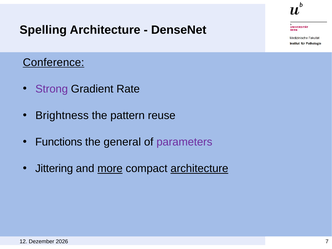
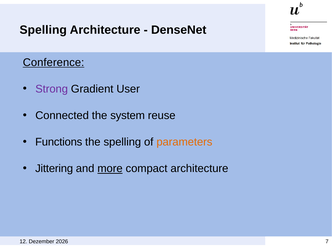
Rate: Rate -> User (128, 89)
Brightness: Brightness -> Connected (62, 115)
pattern: pattern -> system (128, 115)
the general: general -> spelling (122, 142)
parameters colour: purple -> orange (184, 142)
architecture underline: present -> none (199, 169)
